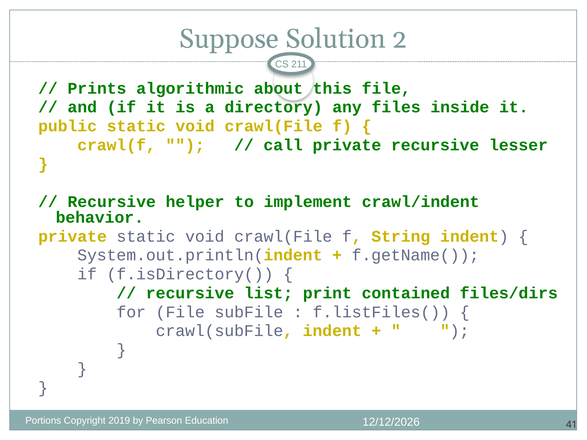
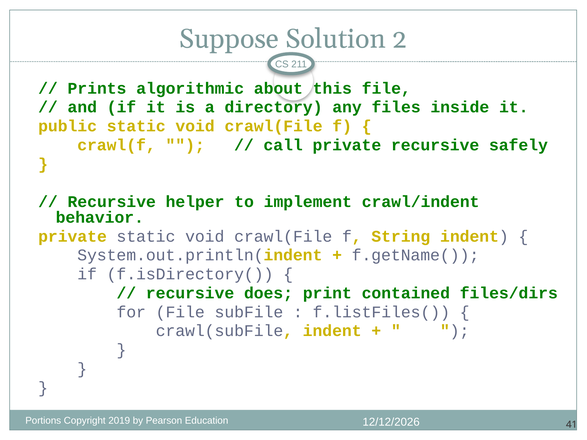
lesser: lesser -> safely (518, 145)
list: list -> does (269, 293)
